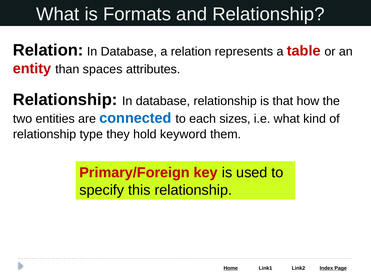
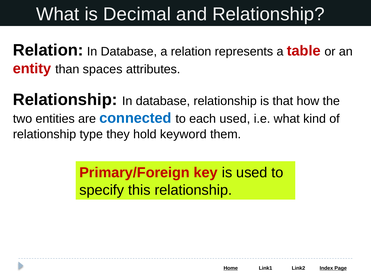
Formats: Formats -> Decimal (137, 14)
each sizes: sizes -> used (235, 119)
